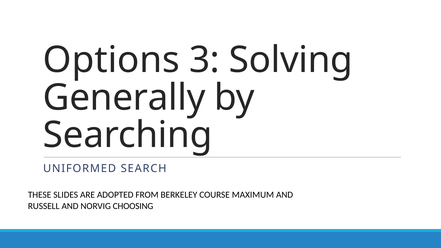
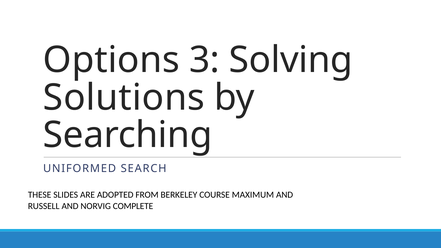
Generally: Generally -> Solutions (124, 98)
CHOOSING: CHOOSING -> COMPLETE (133, 206)
